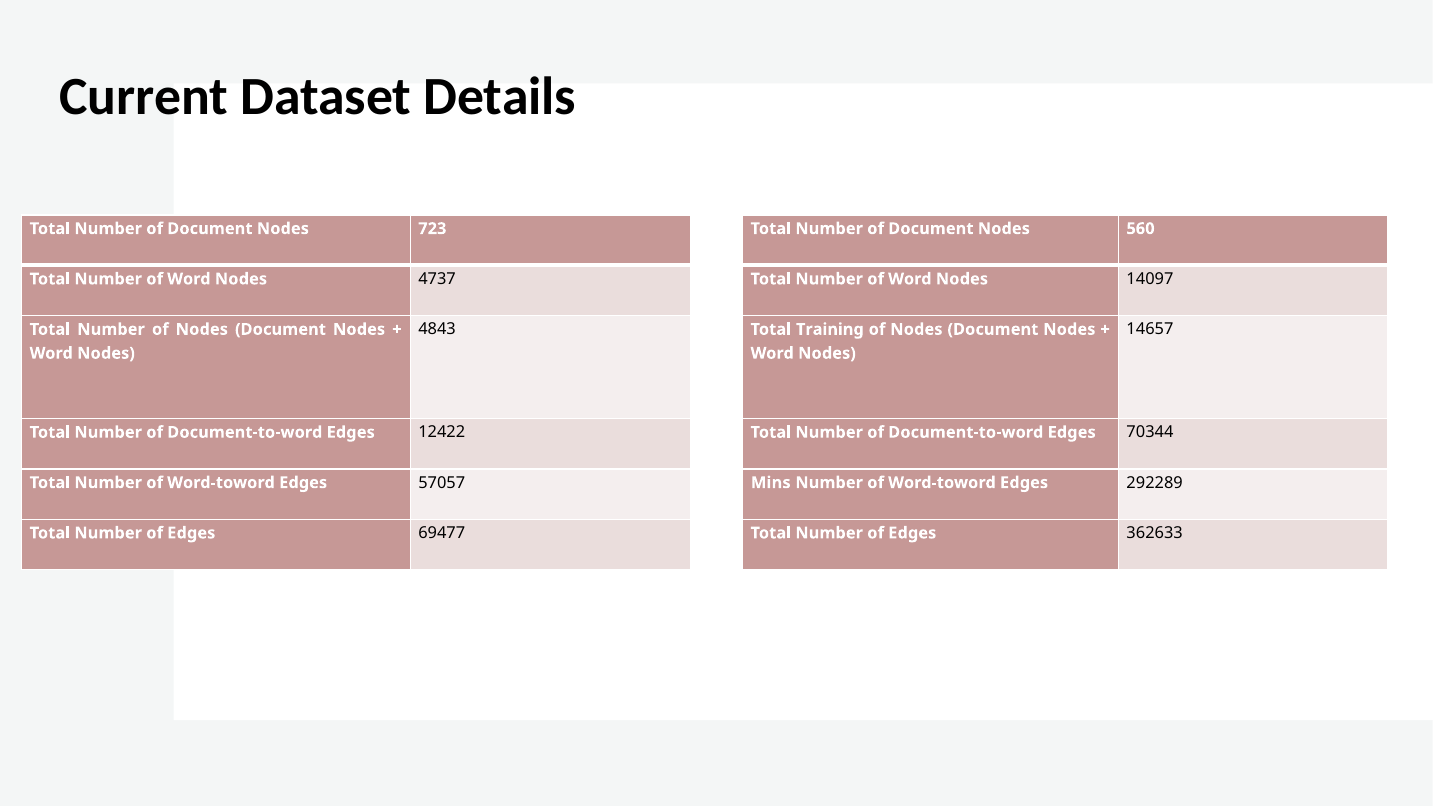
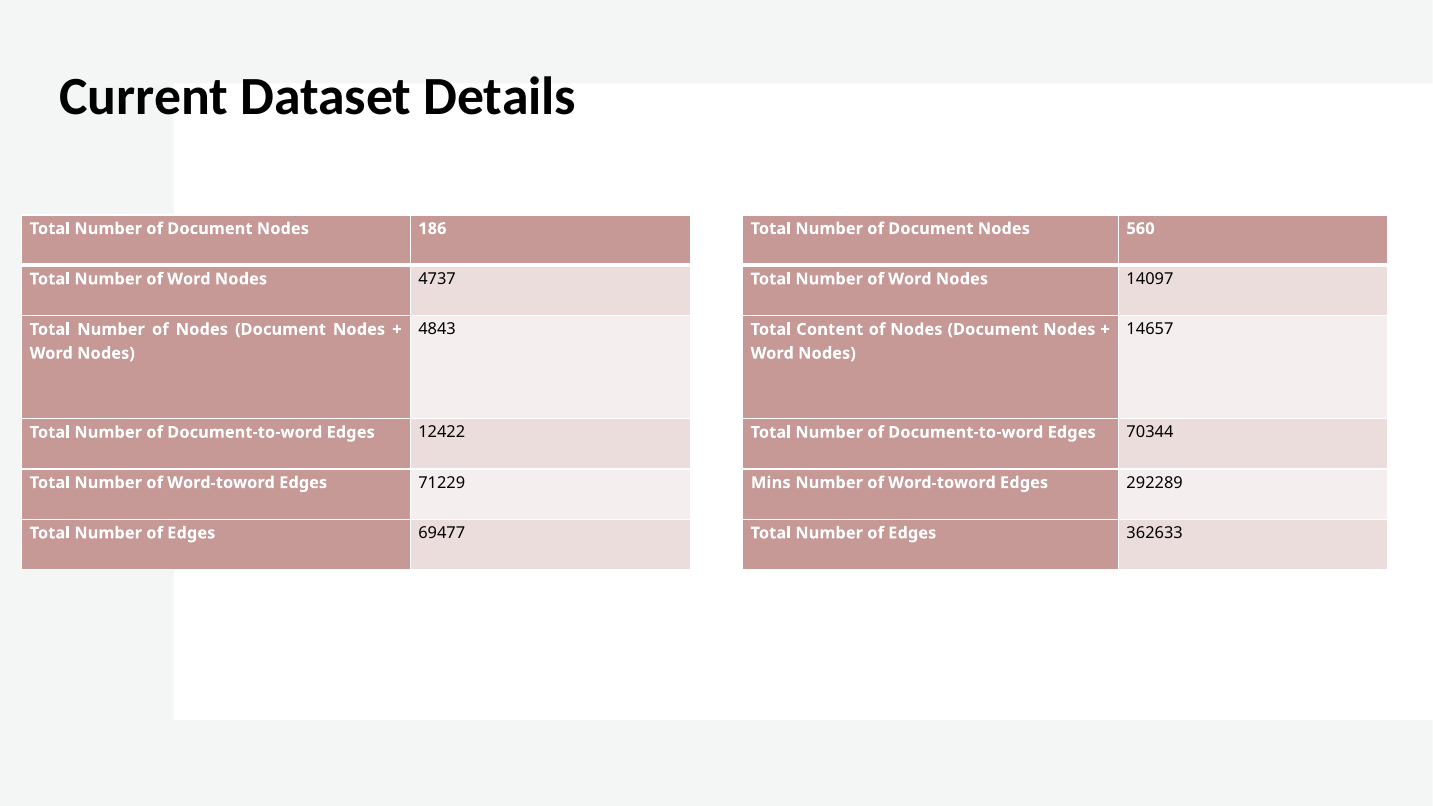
723: 723 -> 186 (432, 229)
Training: Training -> Content (830, 329)
57057: 57057 -> 71229 (442, 483)
